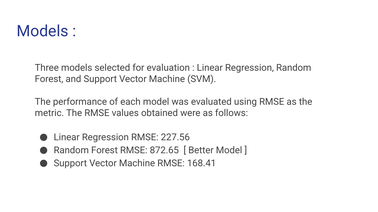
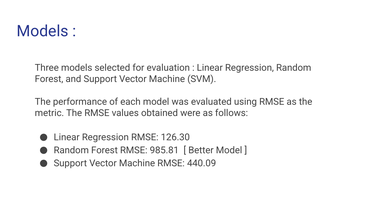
227.56: 227.56 -> 126.30 (175, 138)
872.65: 872.65 -> 985.81 (164, 151)
168.41: 168.41 -> 440.09 (202, 164)
